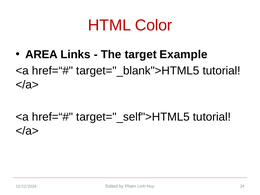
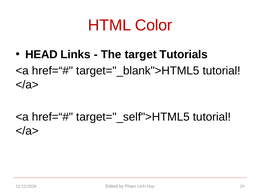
AREA: AREA -> HEAD (41, 55)
Example: Example -> Tutorials (184, 55)
